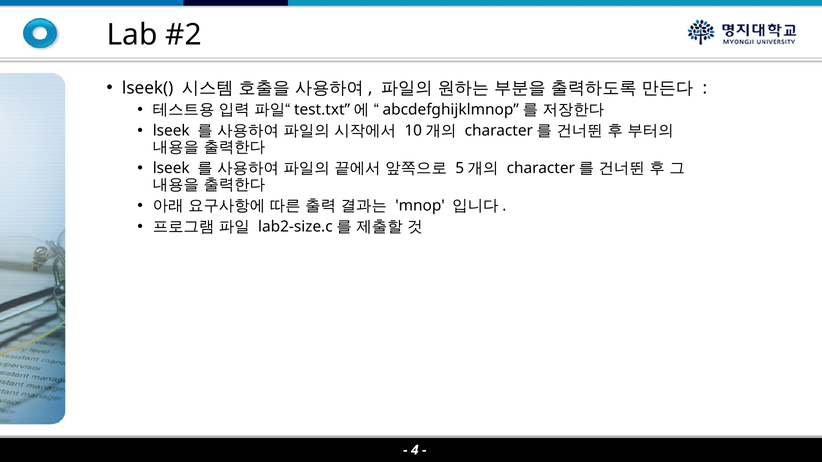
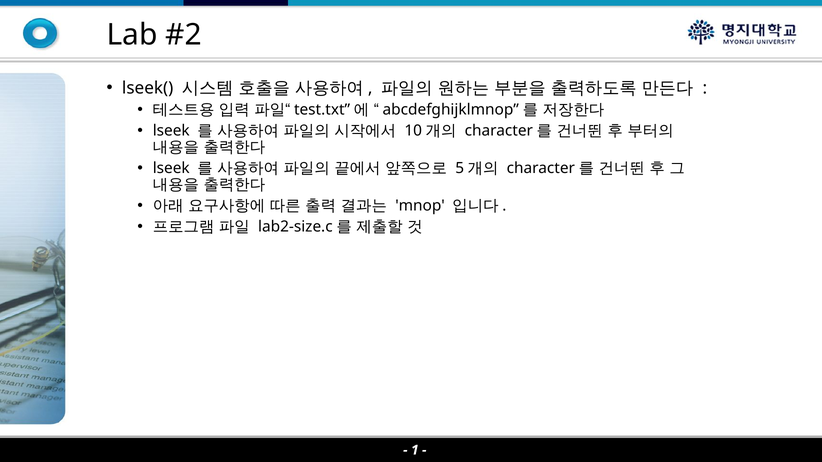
4: 4 -> 1 (415, 450)
